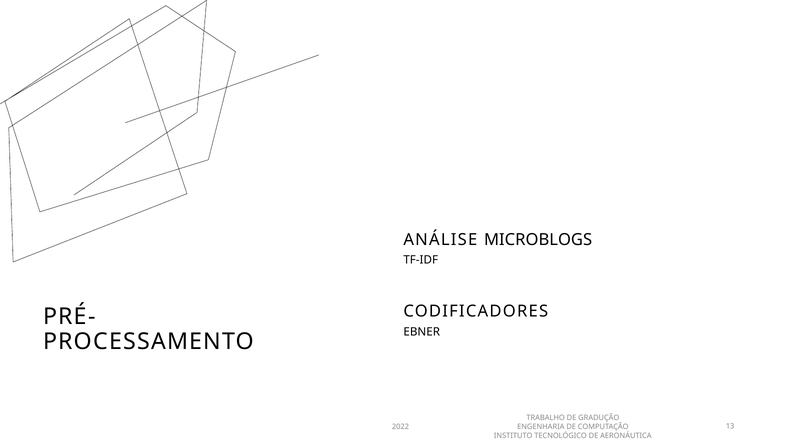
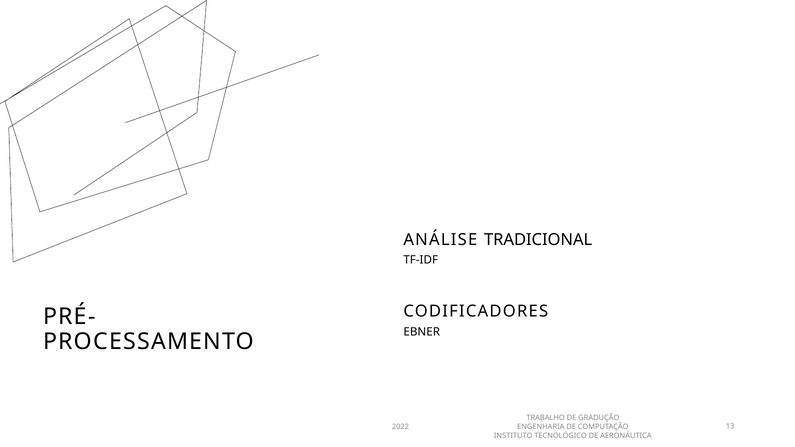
MICROBLOGS: MICROBLOGS -> TRADICIONAL (538, 240)
